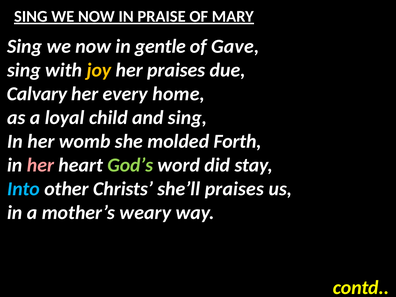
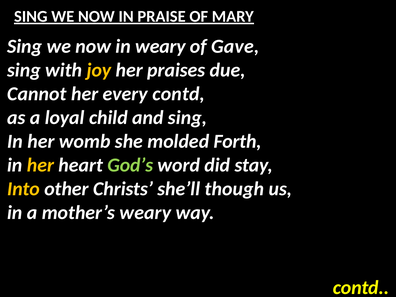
in gentle: gentle -> weary (160, 46)
Calvary: Calvary -> Cannot (37, 94)
every home: home -> contd (179, 94)
her colour: pink -> yellow (40, 165)
Into colour: light blue -> yellow (24, 189)
she’ll praises: praises -> though (234, 189)
